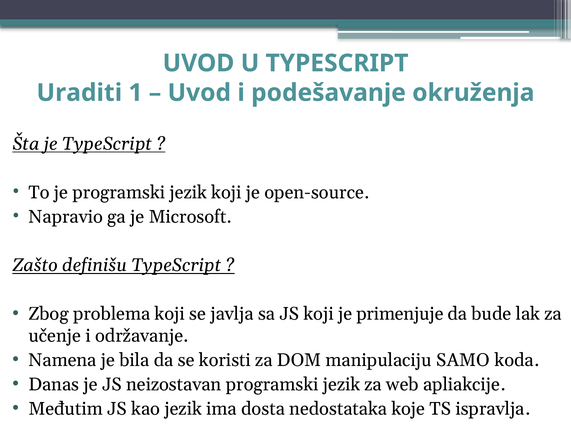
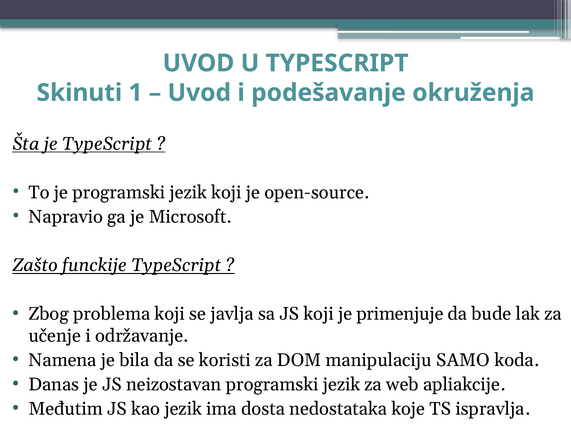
Uraditi: Uraditi -> Skinuti (79, 93)
definišu: definišu -> funckije (95, 265)
